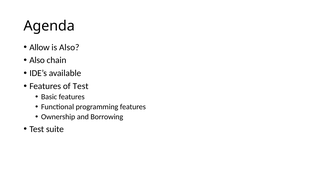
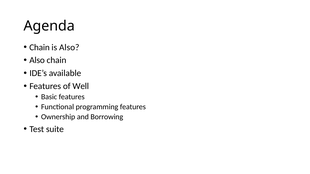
Allow: Allow -> Chain (40, 47)
of Test: Test -> Well (81, 86)
